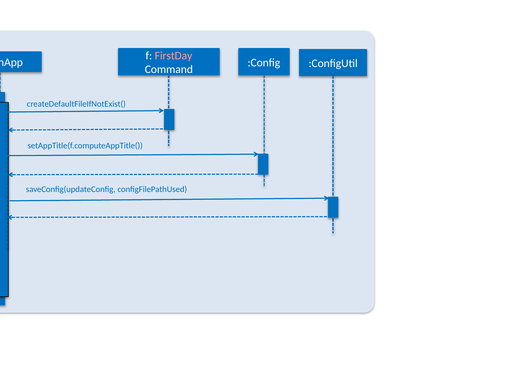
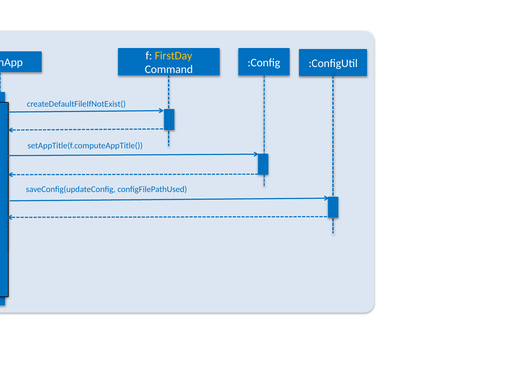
FirstDay colour: pink -> yellow (174, 56)
